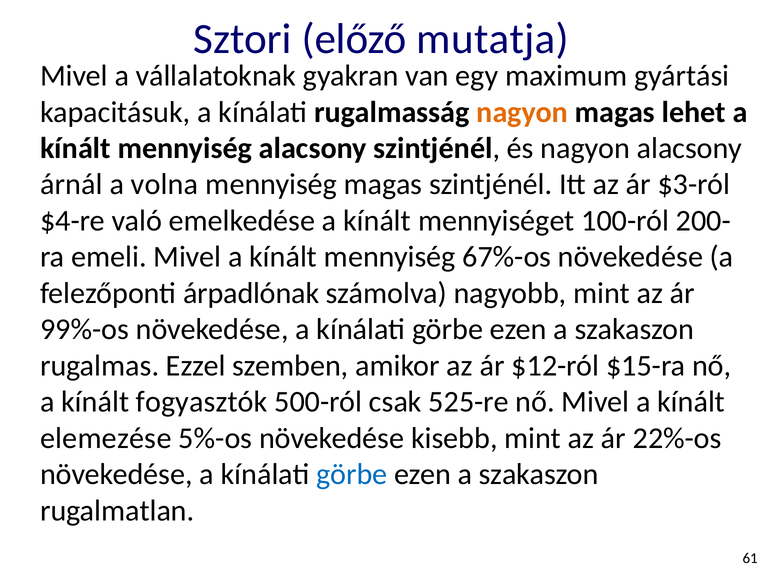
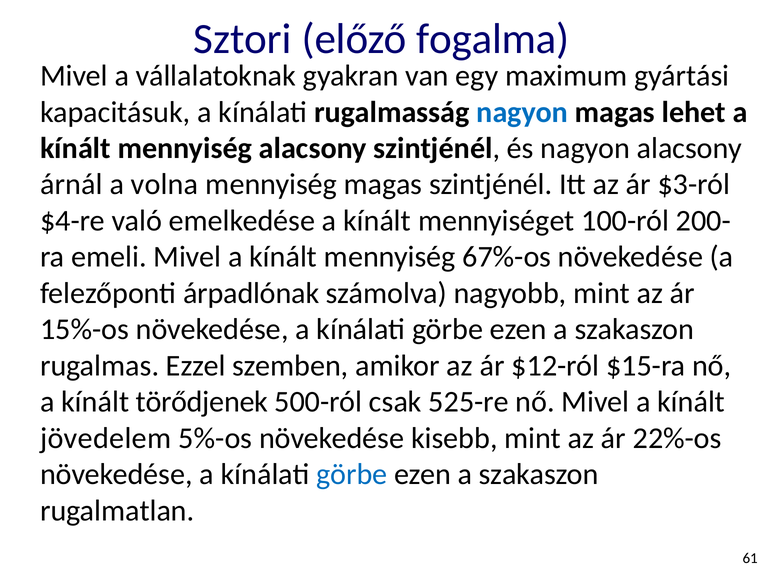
mutatja: mutatja -> fogalma (493, 39)
nagyon colour: orange -> blue (522, 112)
99%-os: 99%-os -> 15%-os (85, 329)
fogyasztók: fogyasztók -> törődjenek (202, 402)
elemezése: elemezése -> jövedelem (106, 438)
